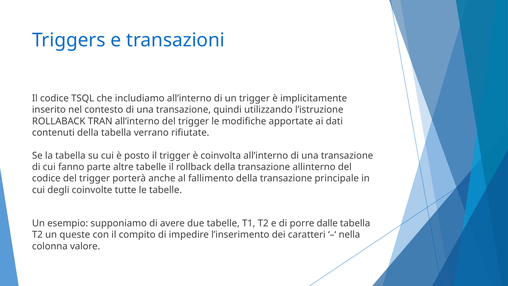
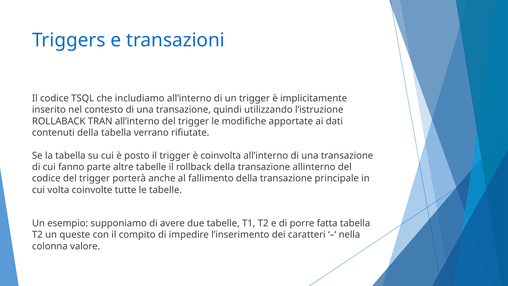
degli: degli -> volta (58, 190)
dalle: dalle -> fatta (327, 223)
